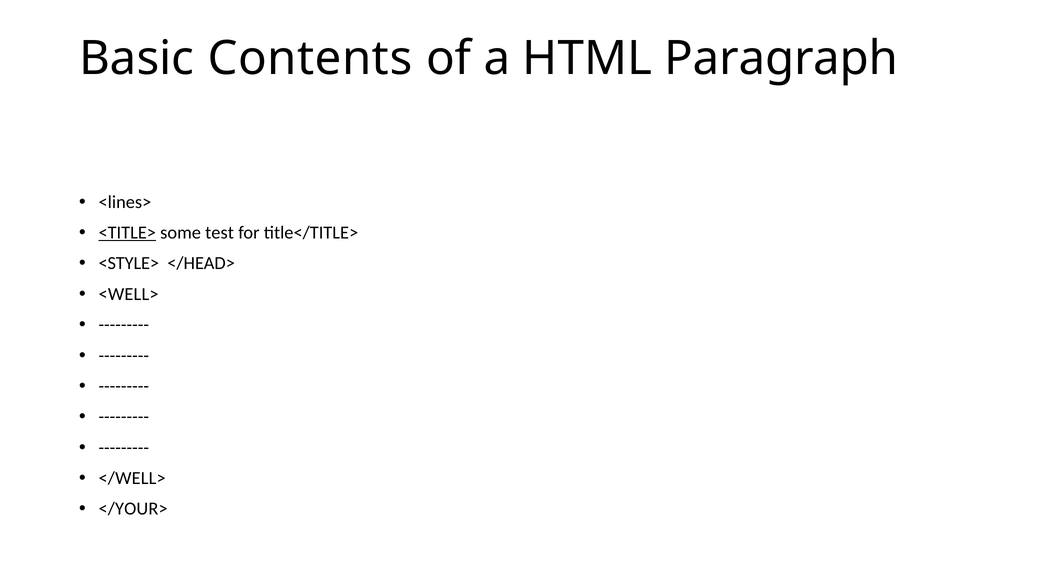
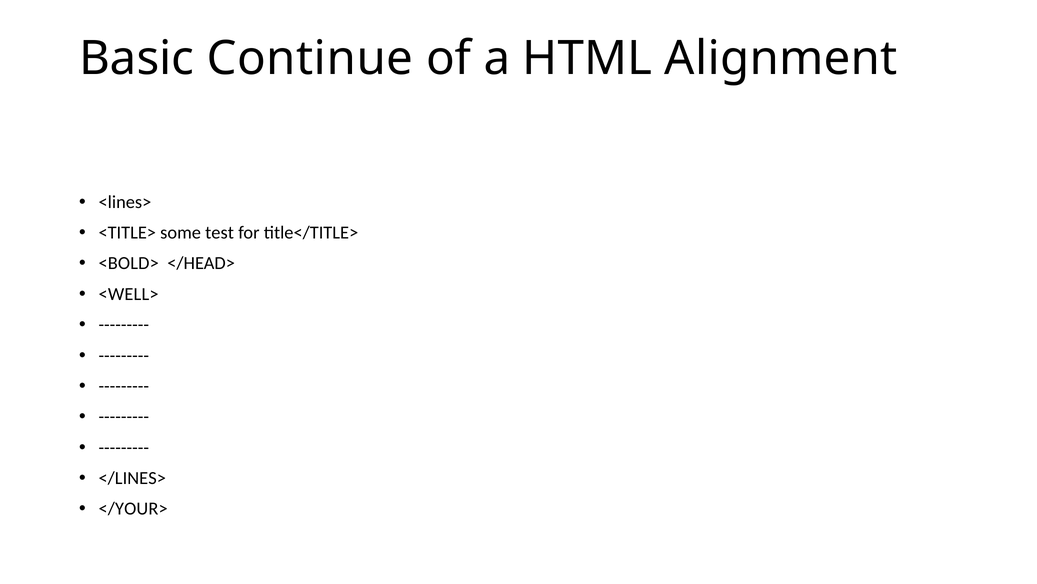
Contents: Contents -> Continue (310, 59)
Paragraph: Paragraph -> Alignment (781, 59)
<TITLE> underline: present -> none (127, 232)
<STYLE>: <STYLE> -> <BOLD> (129, 263)
</WELL>: </WELL> -> </LINES> (132, 478)
